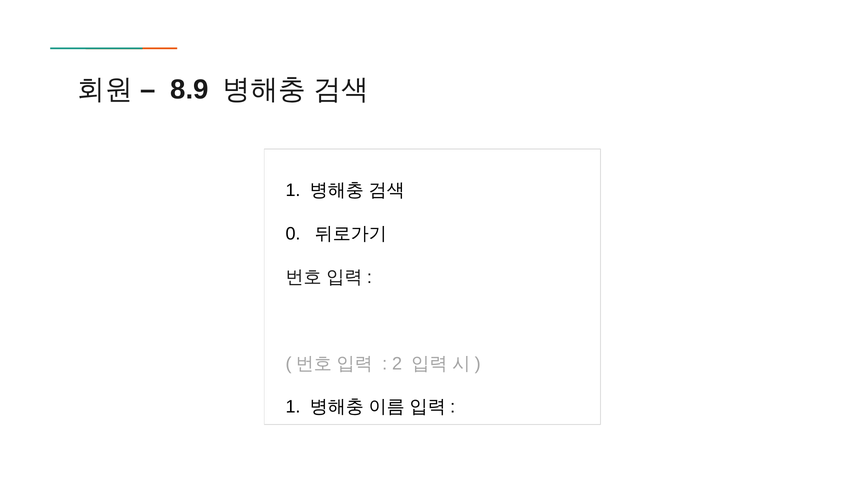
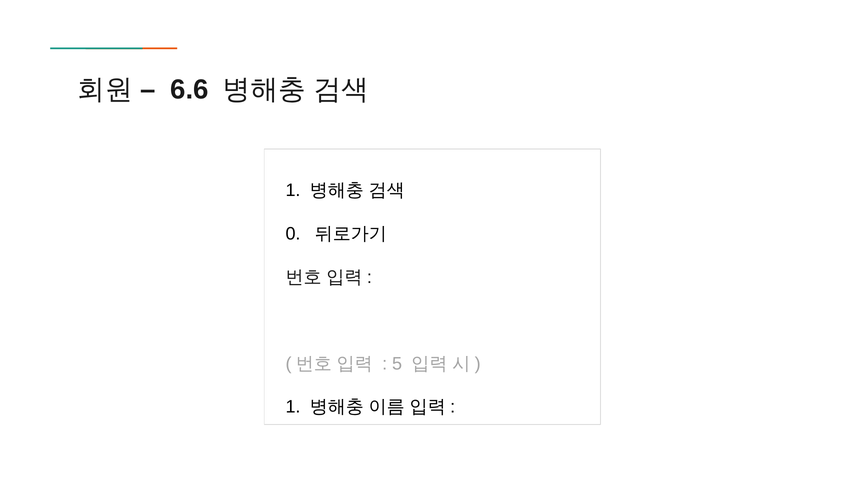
8.9: 8.9 -> 6.6 (189, 90)
2: 2 -> 5 (397, 363)
